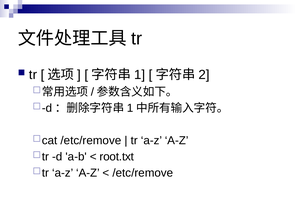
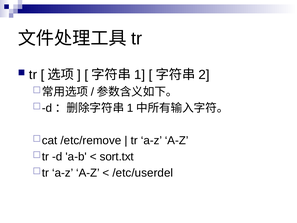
root.txt: root.txt -> sort.txt (117, 156)
/etc/remove: /etc/remove -> /etc/userdel (143, 173)
